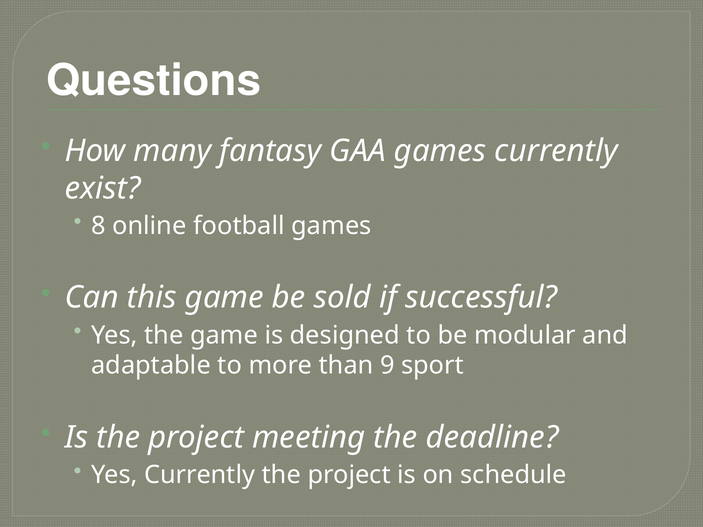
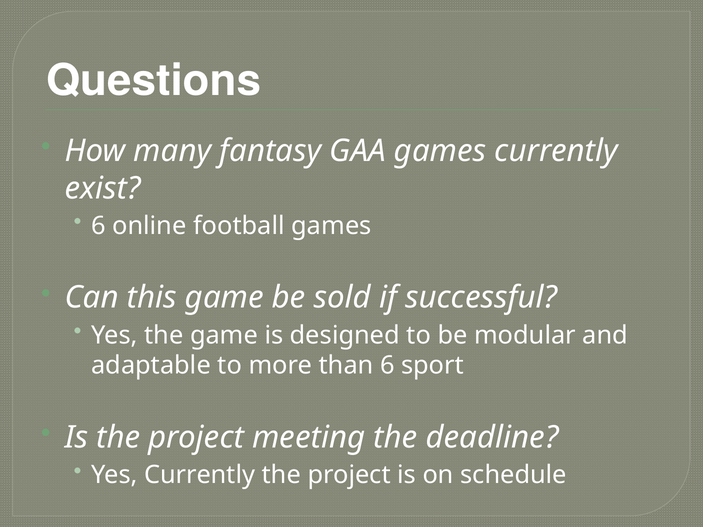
8: 8 -> 6 (99, 226)
than 9: 9 -> 6 (387, 366)
